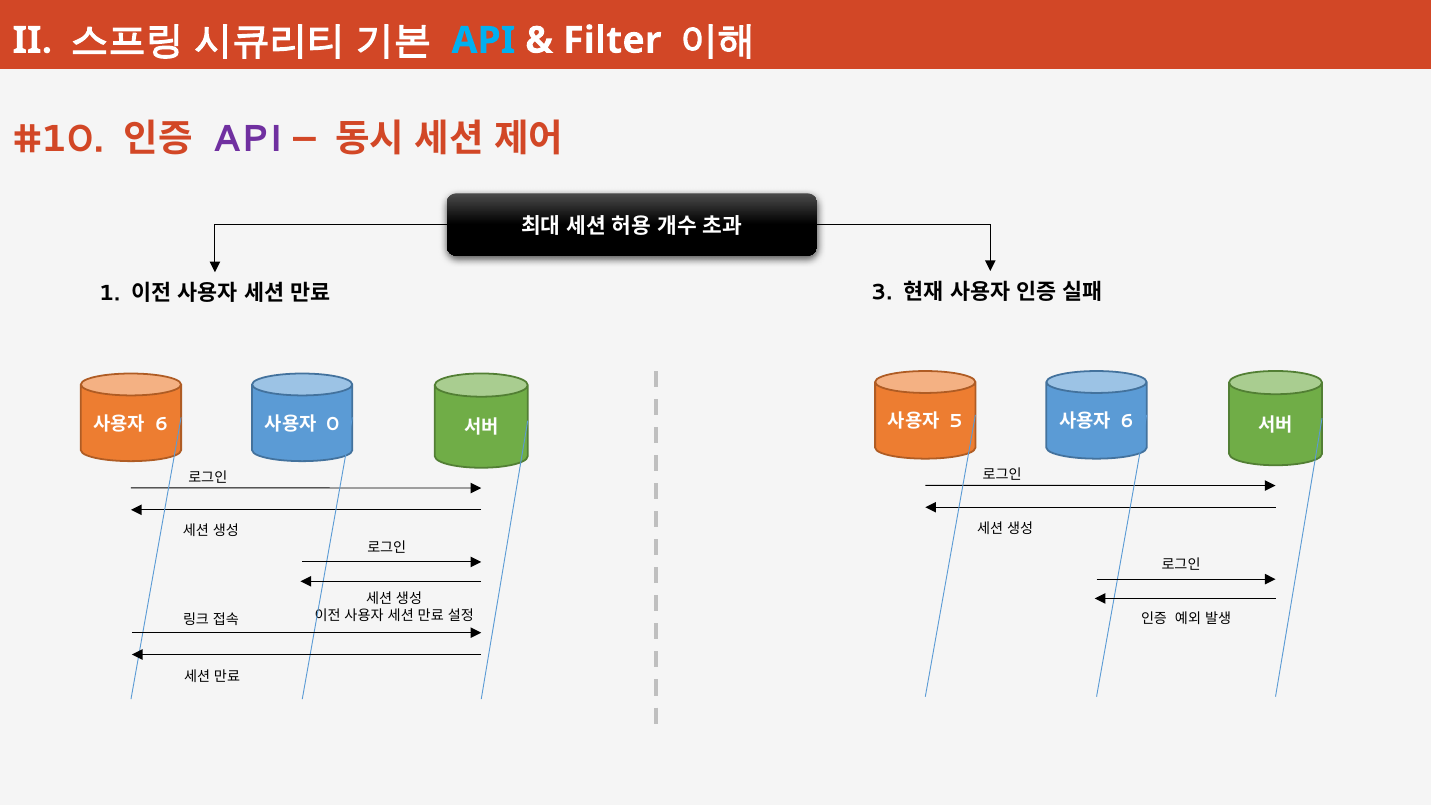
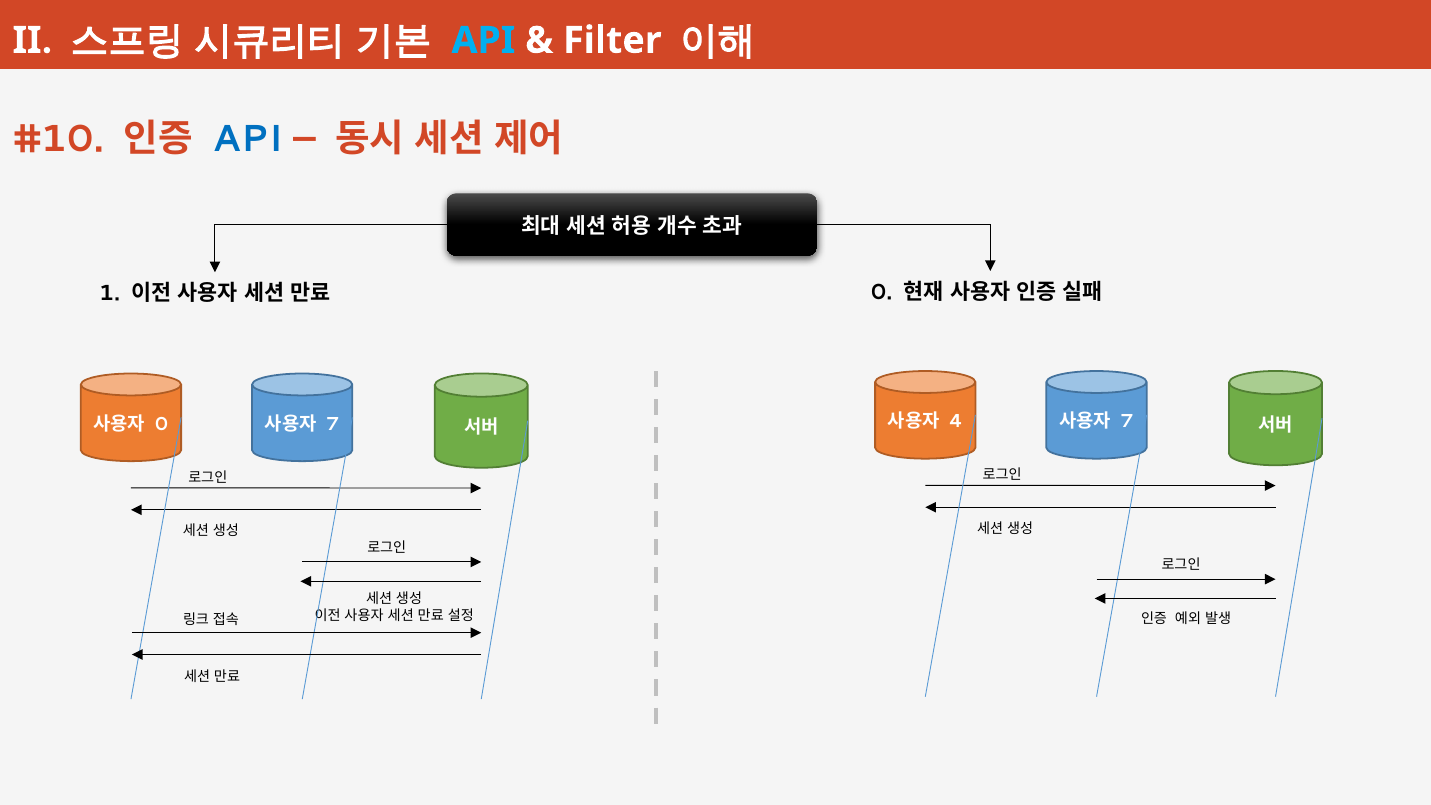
API colour: purple -> blue (248, 139)
3: 3 -> 0 (882, 292)
5: 5 -> 4 (956, 422)
6: 6 -> 7 (1127, 422)
6: 6 -> 0 (162, 424)
0: 0 -> 7 (333, 424)
